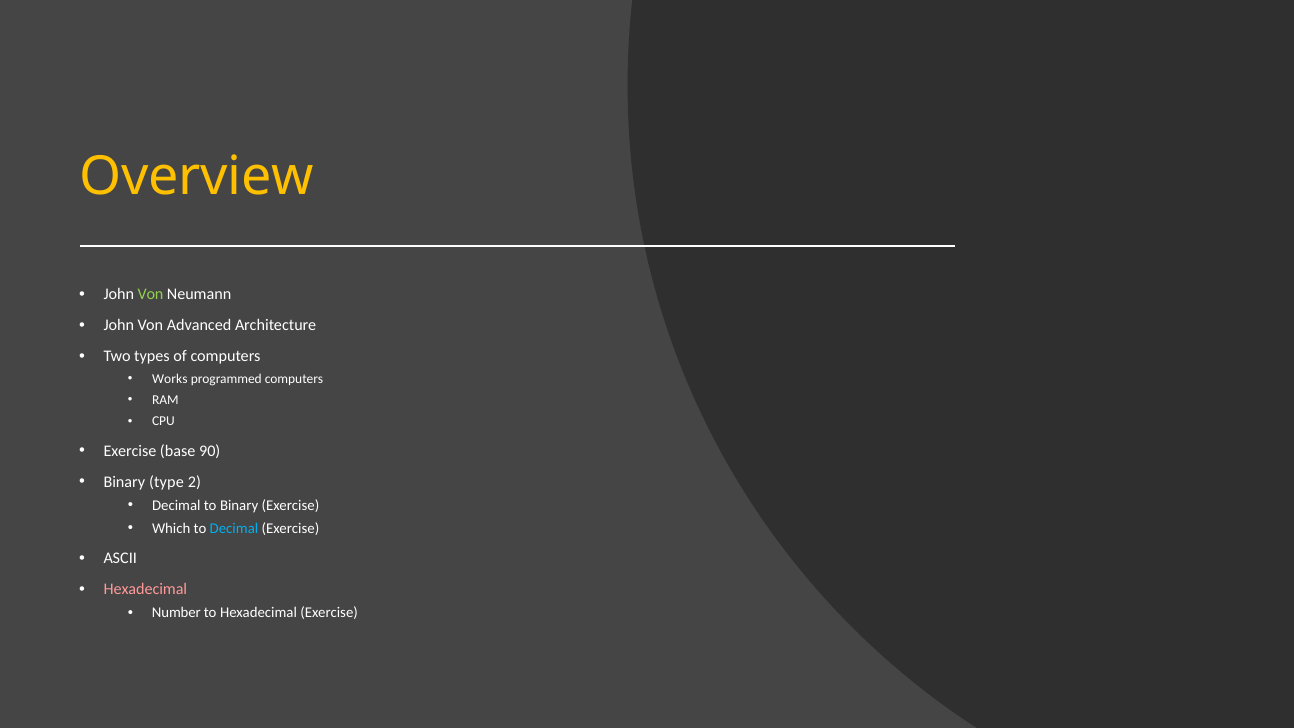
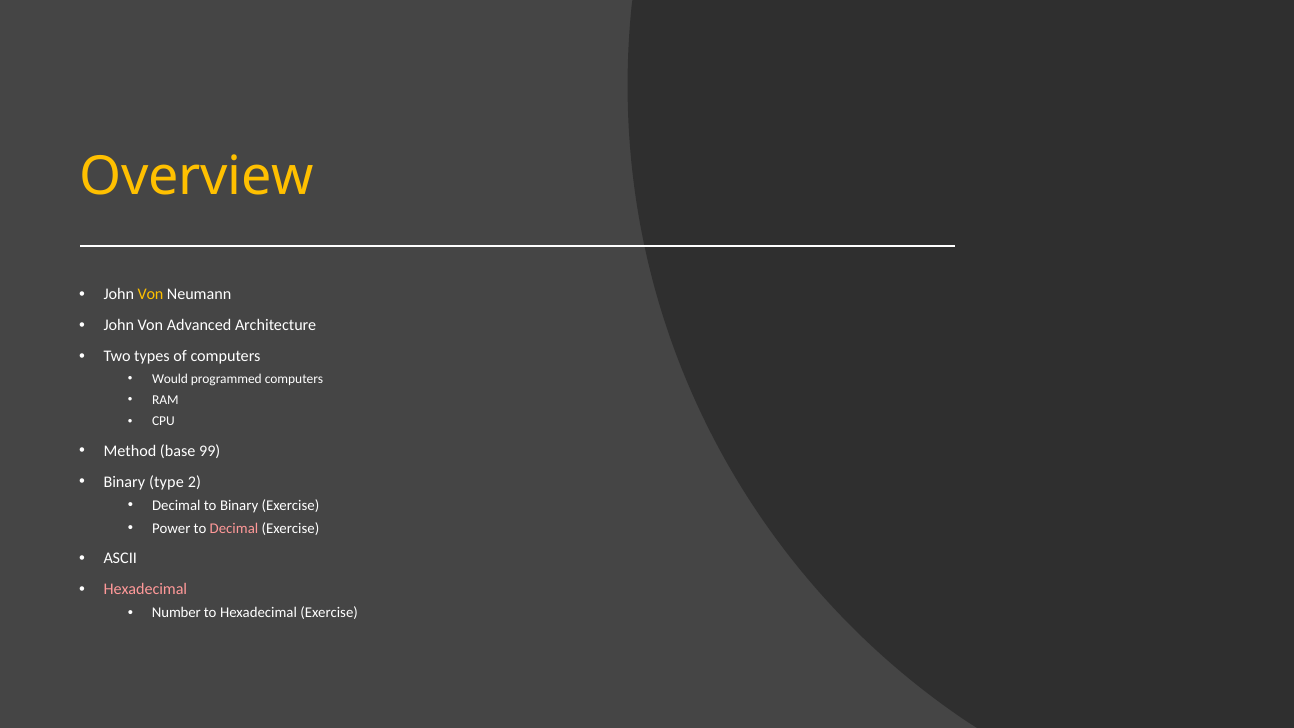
Von colour: light green -> yellow (150, 294)
Works: Works -> Would (170, 379)
Exercise: Exercise -> Method (130, 451)
90: 90 -> 99 (210, 451)
Which: Which -> Power (171, 528)
Decimal colour: light blue -> pink (234, 528)
